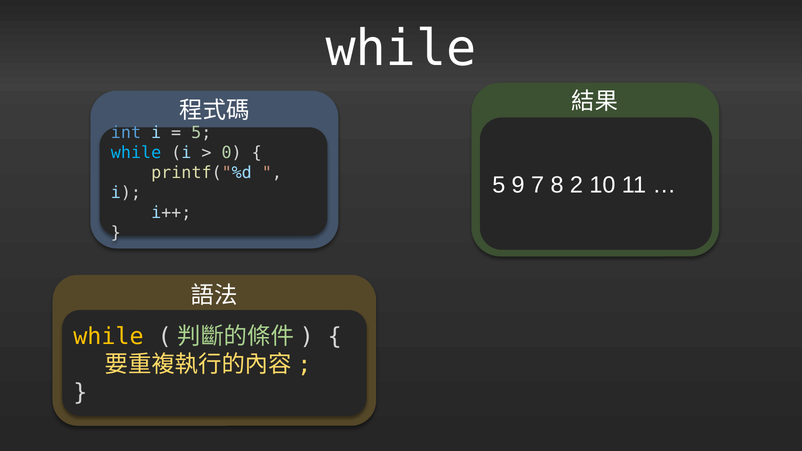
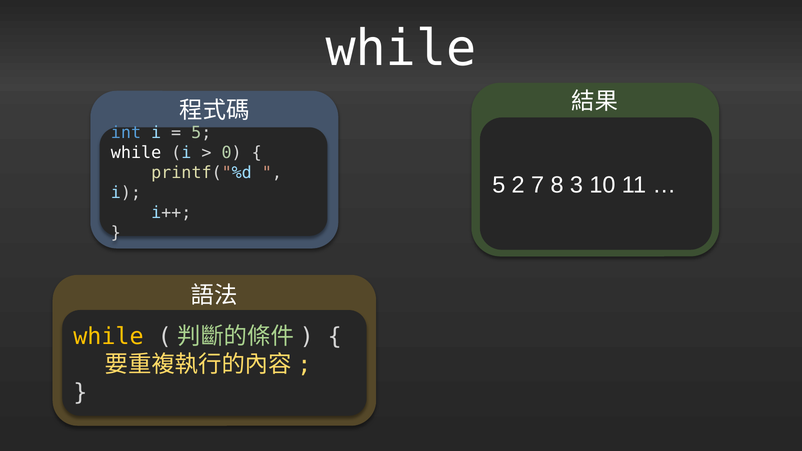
while colour: light blue -> white (136, 153)
9: 9 -> 2 (518, 185)
2: 2 -> 3 (576, 185)
